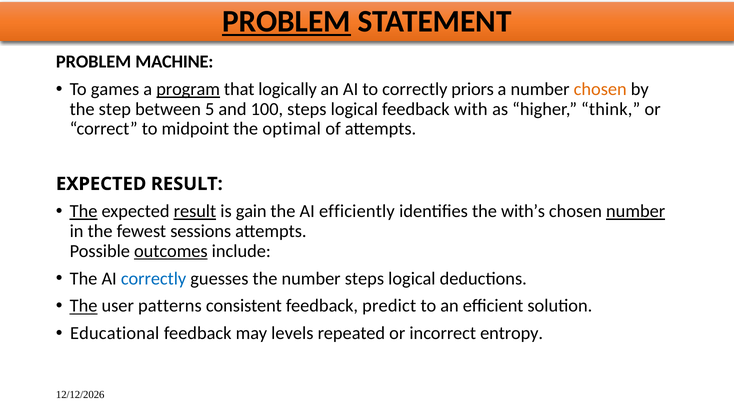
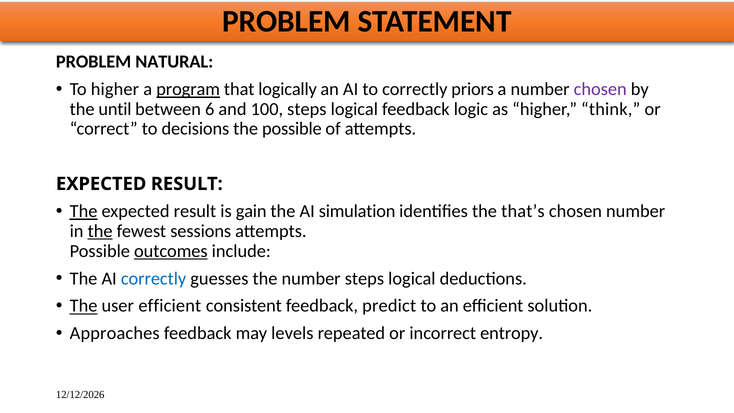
PROBLEM underline: present -> none (286, 22)
MACHINE: MACHINE -> NATURAL (174, 62)
To games: games -> higher (115, 89)
chosen colour: orange -> purple (600, 89)
step: step -> until (115, 109)
5: 5 -> 6 (210, 109)
with: with -> logic (471, 109)
midpoint: midpoint -> decisions (195, 129)
the optimal: optimal -> possible (292, 129)
result underline: present -> none (195, 211)
efficiently: efficiently -> simulation (357, 211)
with’s: with’s -> that’s (523, 211)
number underline: present -> none (636, 211)
the underline: none -> present (100, 231)
user patterns: patterns -> efficient (170, 306)
Educational: Educational -> Approaches (115, 333)
